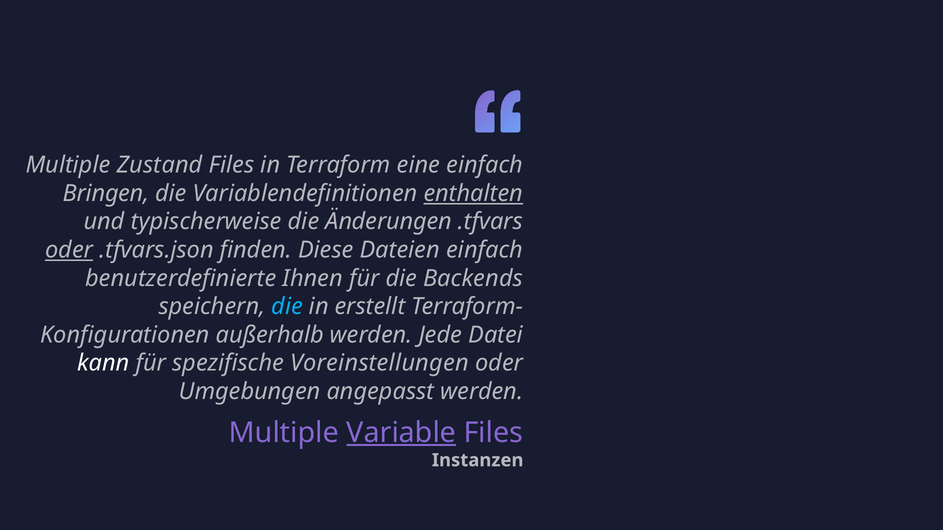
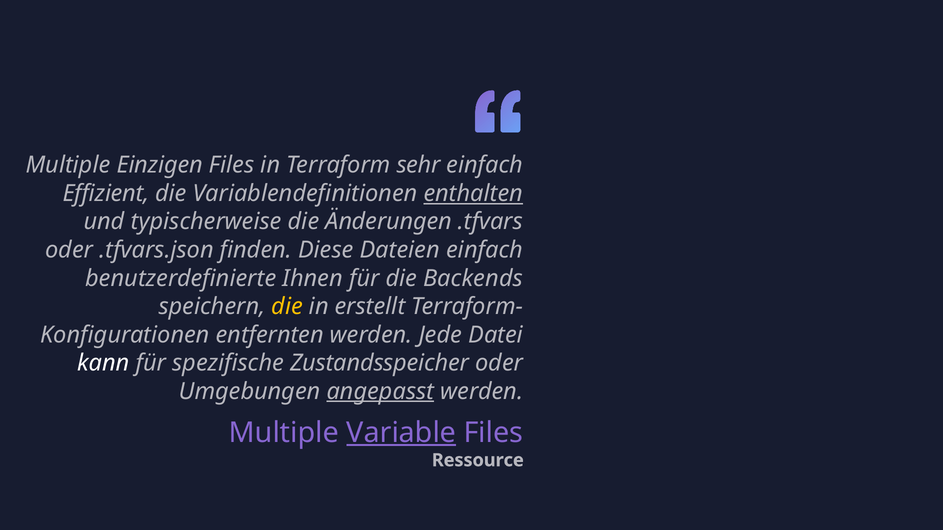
Zustand: Zustand -> Einzigen (160, 165)
eine: eine -> sehr (419, 165)
Bringen: Bringen -> Effizient (106, 194)
oder underline: present -> none (69, 250)
die colour: light blue -> yellow (287, 307)
außerhalb: außerhalb -> entfernten (270, 335)
Voreinstellungen: Voreinstellungen -> Zustandsspeicher (380, 363)
angepasst underline: none -> present (380, 392)
Instanzen: Instanzen -> Ressource (478, 461)
